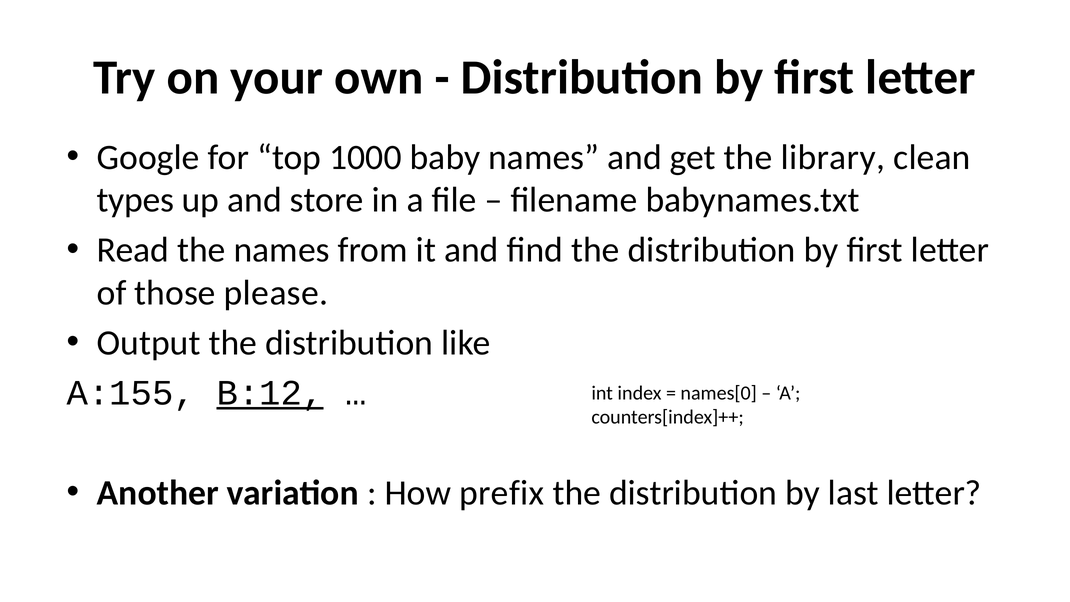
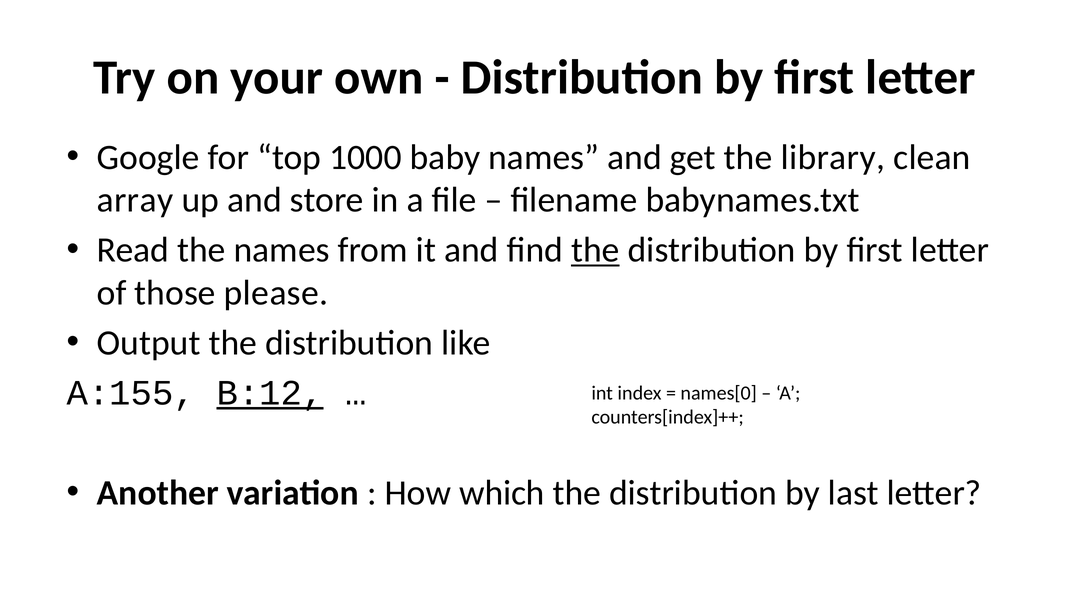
types: types -> array (135, 200)
the underline: none -> present (595, 250)
prefix: prefix -> which (502, 493)
